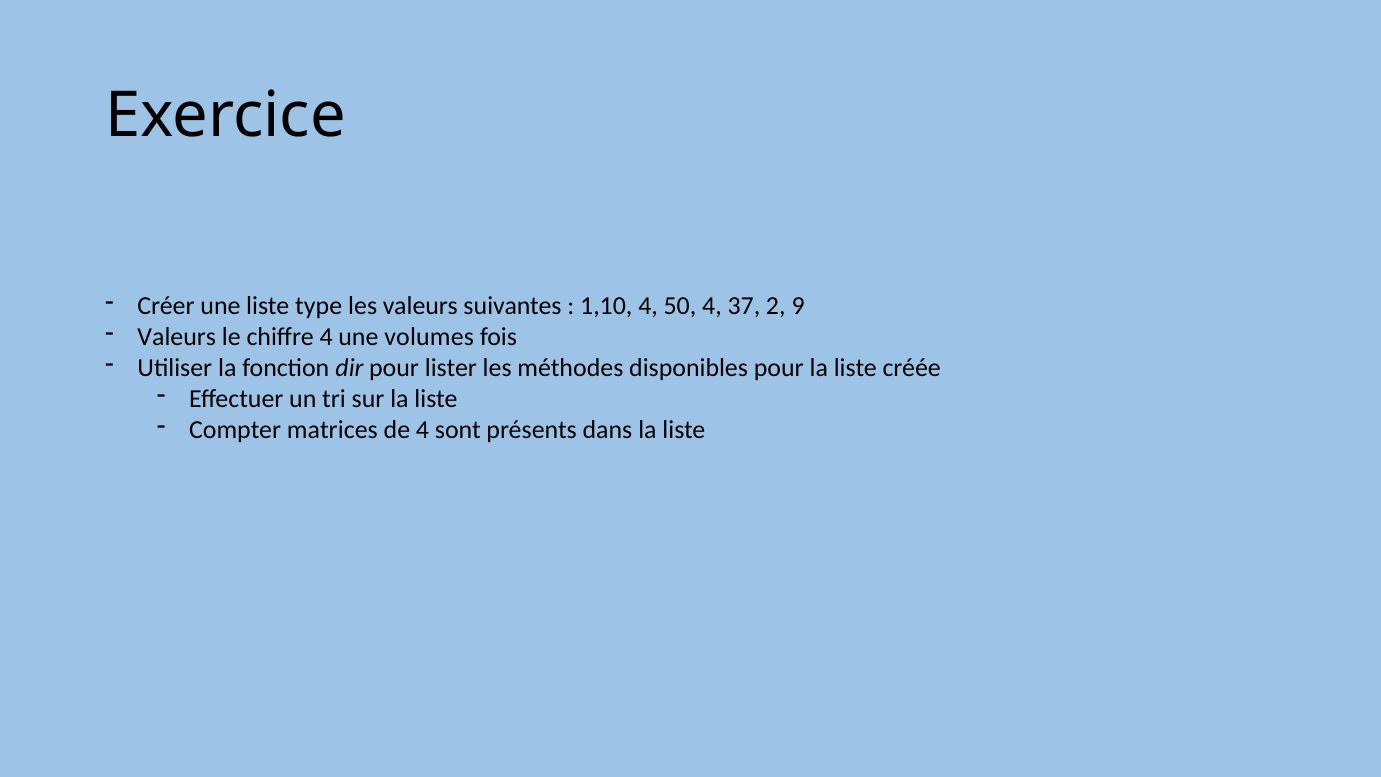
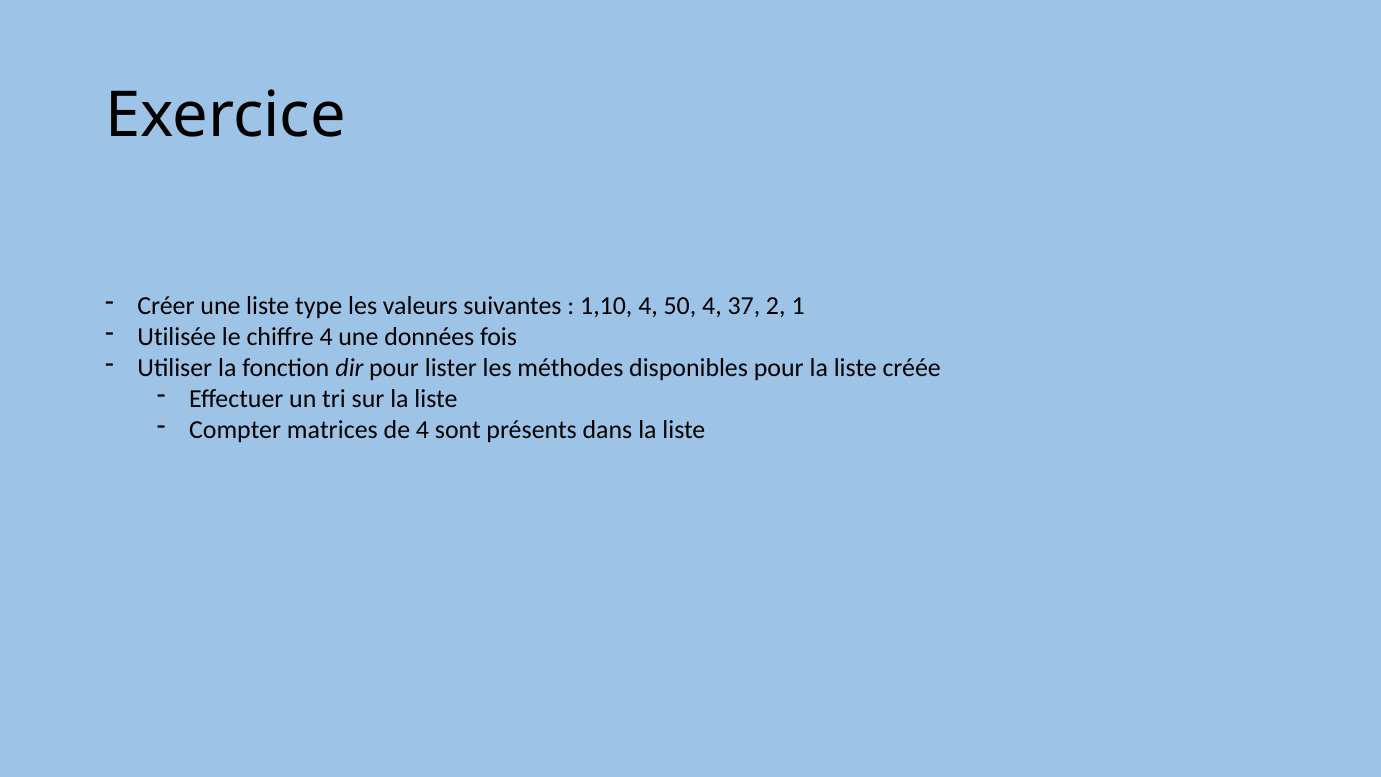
9: 9 -> 1 (798, 306)
Valeurs: Valeurs -> Utilisée (177, 337)
volumes: volumes -> données (429, 337)
